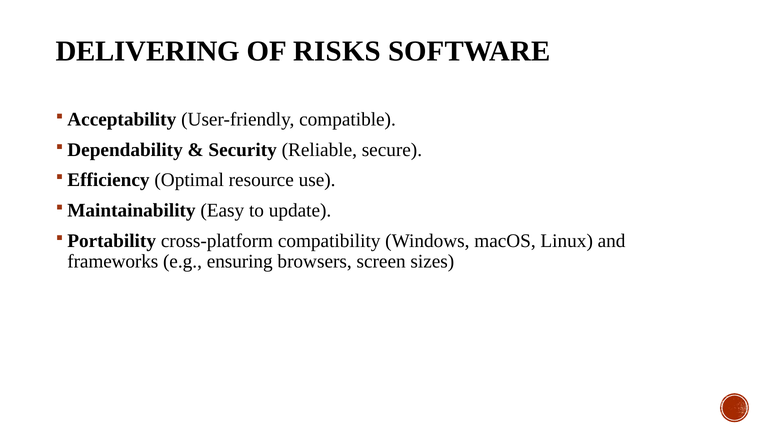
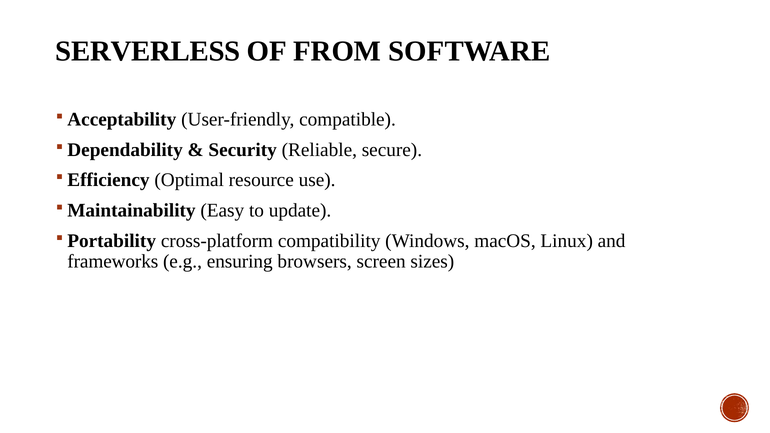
DELIVERING: DELIVERING -> SERVERLESS (148, 51)
RISKS: RISKS -> FROM (337, 51)
